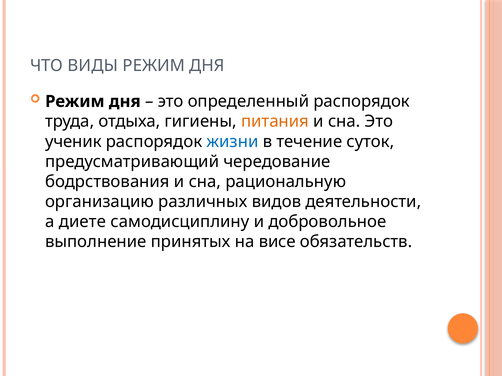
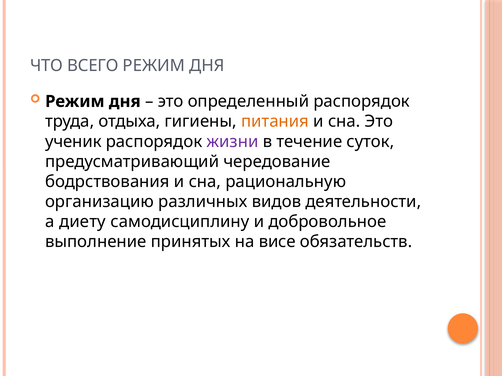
ВИДЫ: ВИДЫ -> ВСЕГО (93, 66)
жизни colour: blue -> purple (233, 142)
диете: диете -> диету (82, 222)
